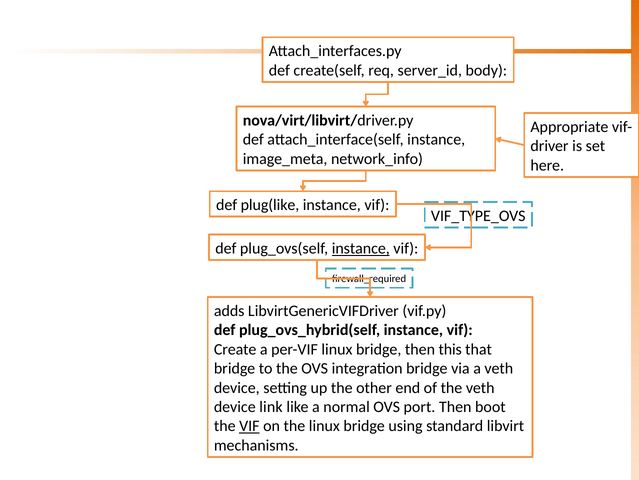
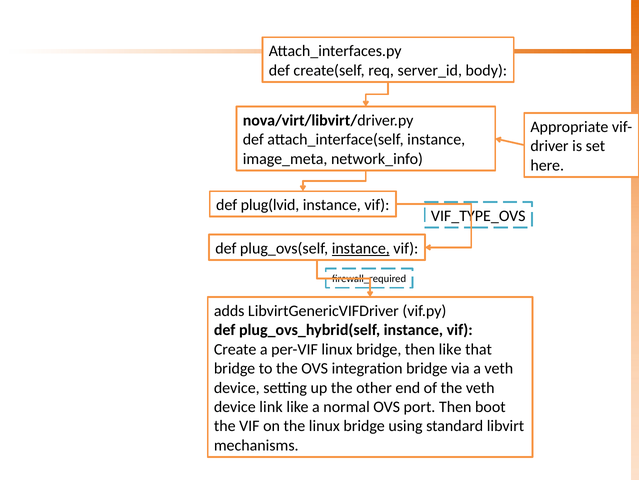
plug(like: plug(like -> plug(lvid (270, 205)
then this: this -> like (450, 349)
VIF underline: present -> none (249, 425)
